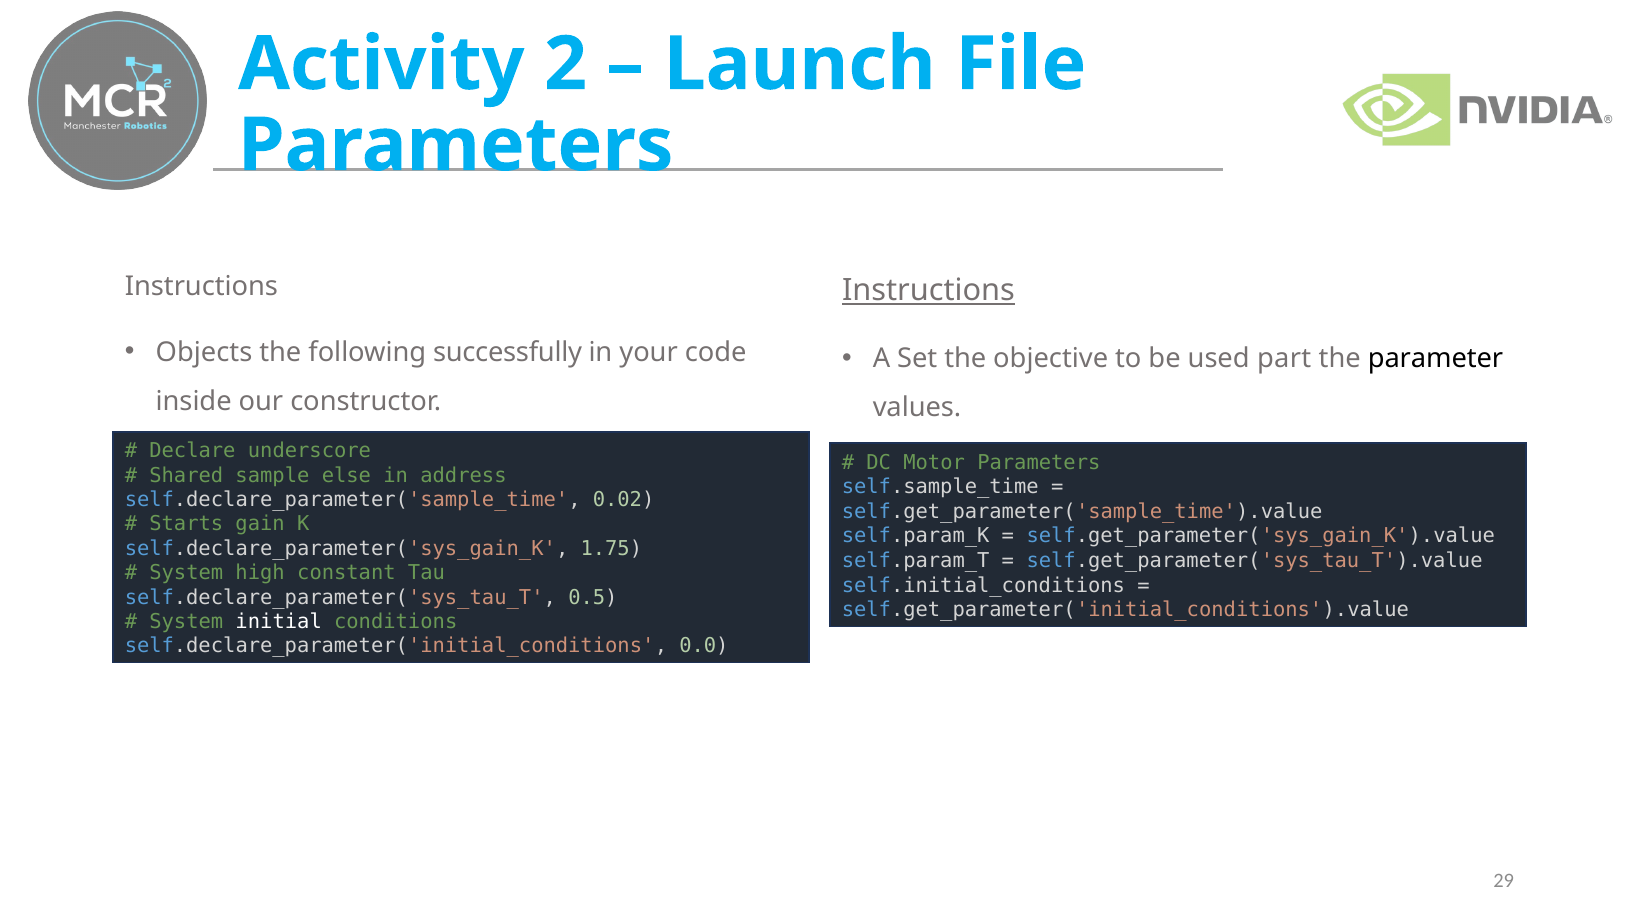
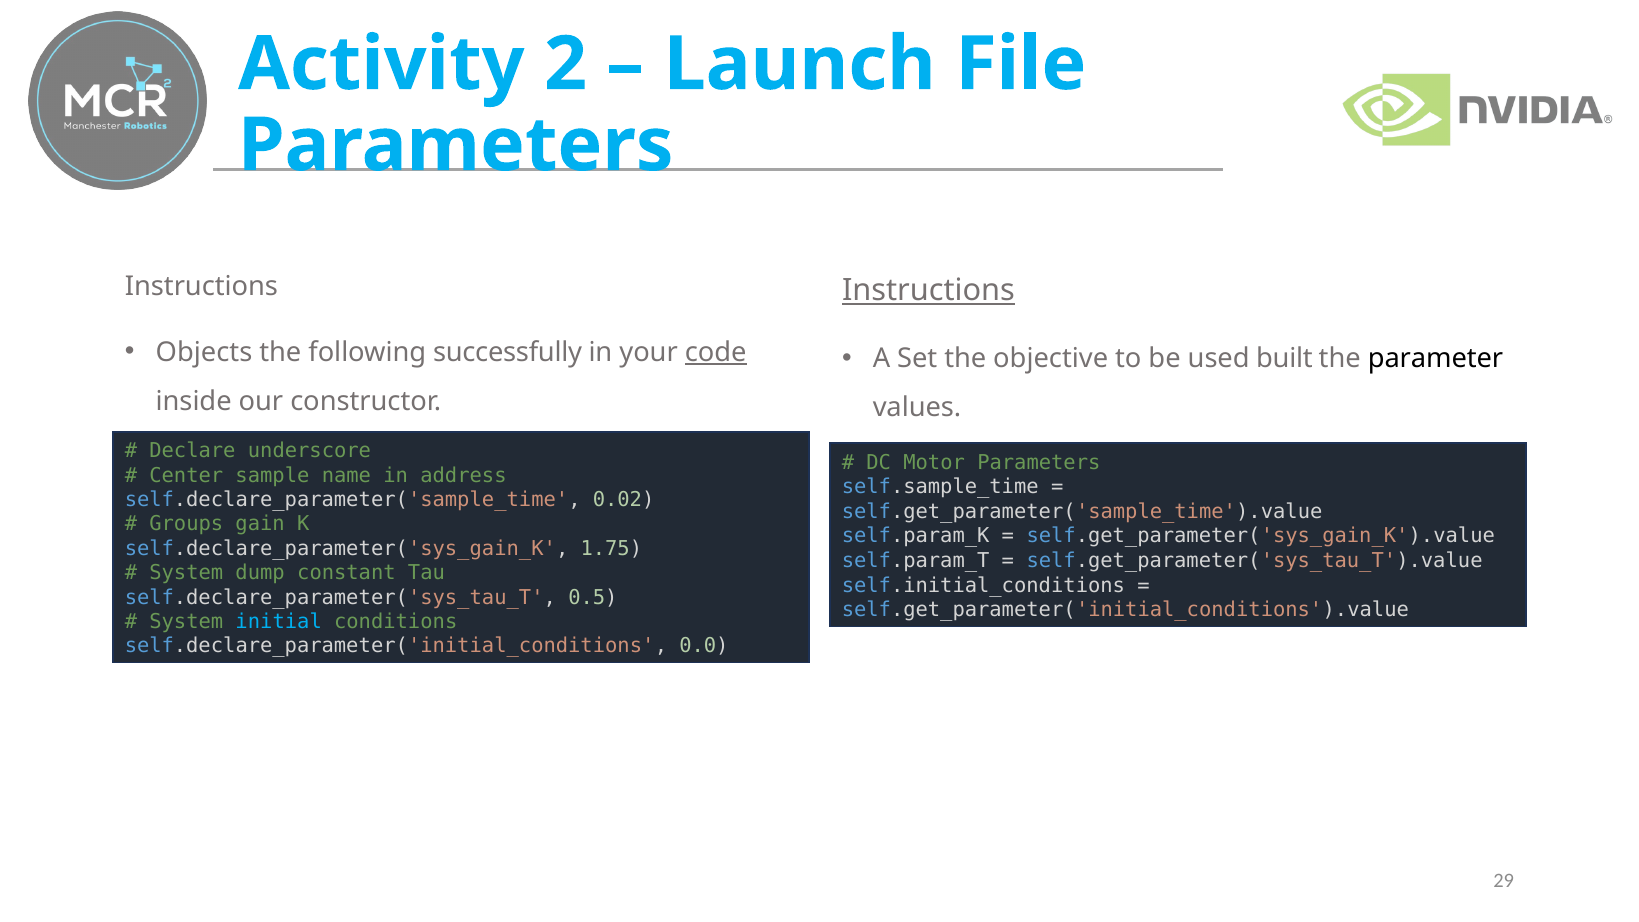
code underline: none -> present (716, 352)
part: part -> built (1284, 359)
Shared: Shared -> Center (186, 476)
else: else -> name (346, 476)
Starts: Starts -> Groups (186, 524)
high: high -> dump (260, 573)
initial colour: white -> light blue (279, 622)
